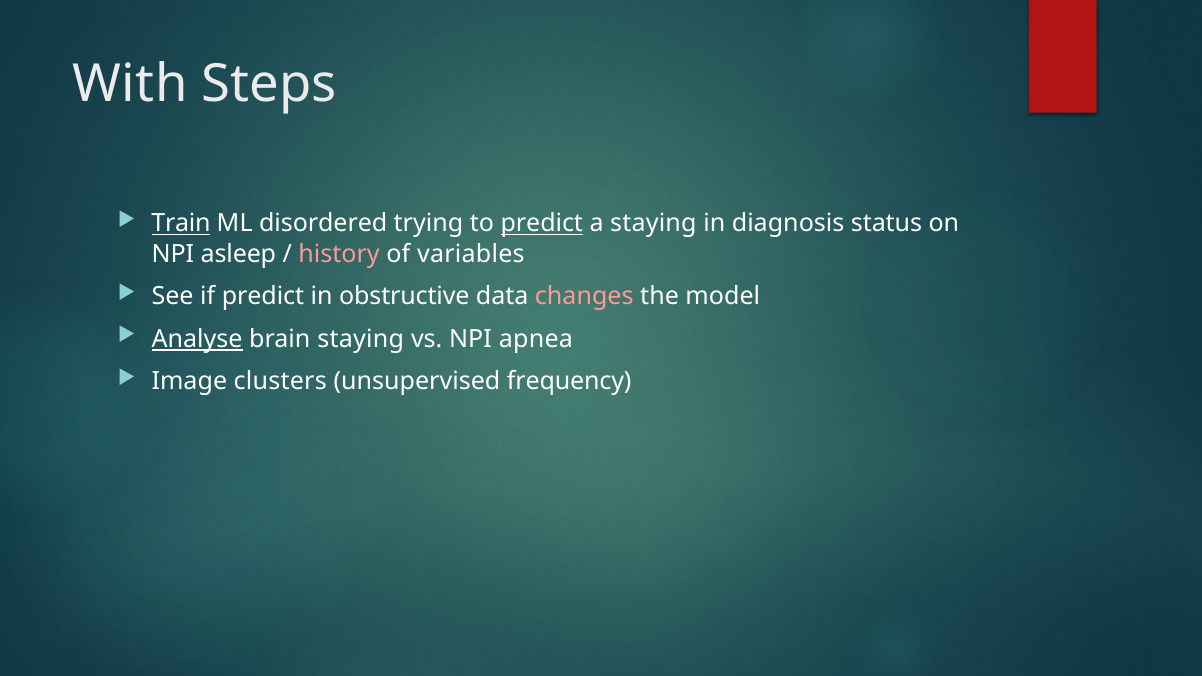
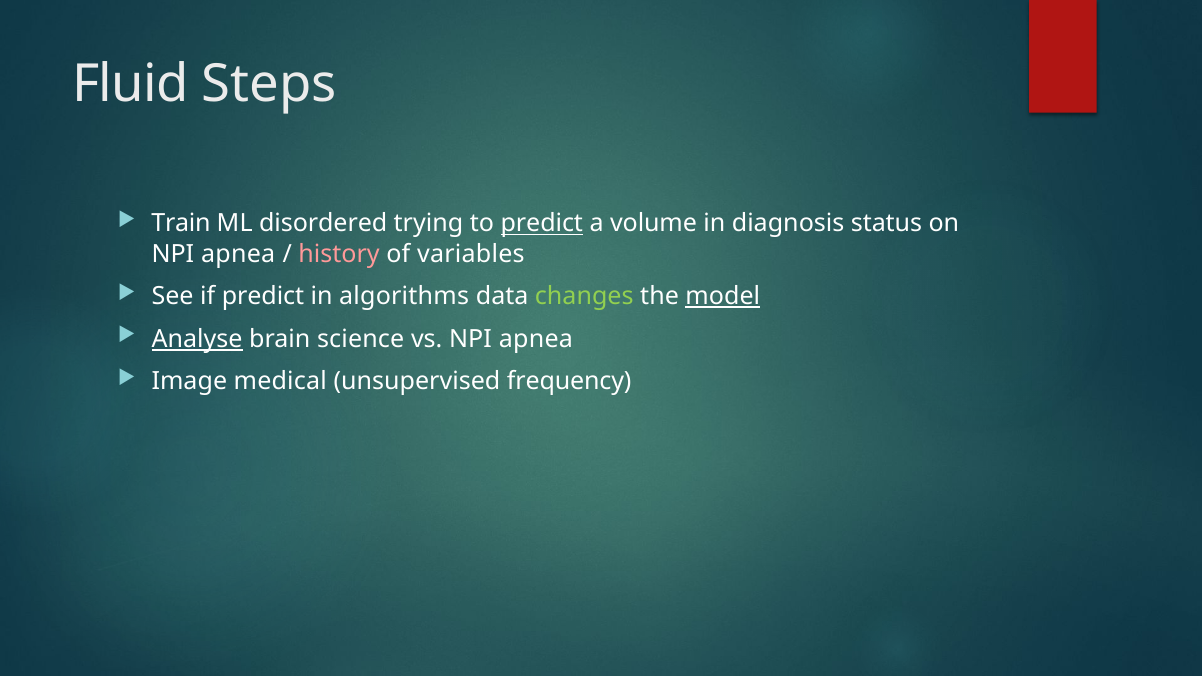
With: With -> Fluid (131, 84)
Train underline: present -> none (181, 224)
a staying: staying -> volume (654, 224)
asleep: asleep -> apnea (238, 254)
obstructive: obstructive -> algorithms (404, 296)
changes colour: pink -> light green (584, 296)
model underline: none -> present (723, 296)
brain staying: staying -> science (361, 339)
clusters: clusters -> medical (280, 382)
